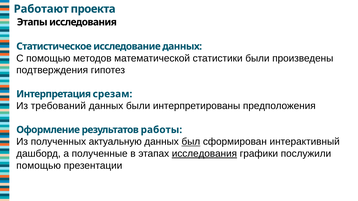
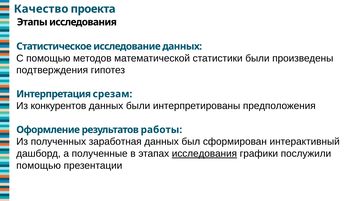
Работают: Работают -> Качество (41, 9)
требований: требований -> конкурентов (58, 106)
актуальную: актуальную -> заработная (115, 142)
был underline: present -> none (191, 142)
